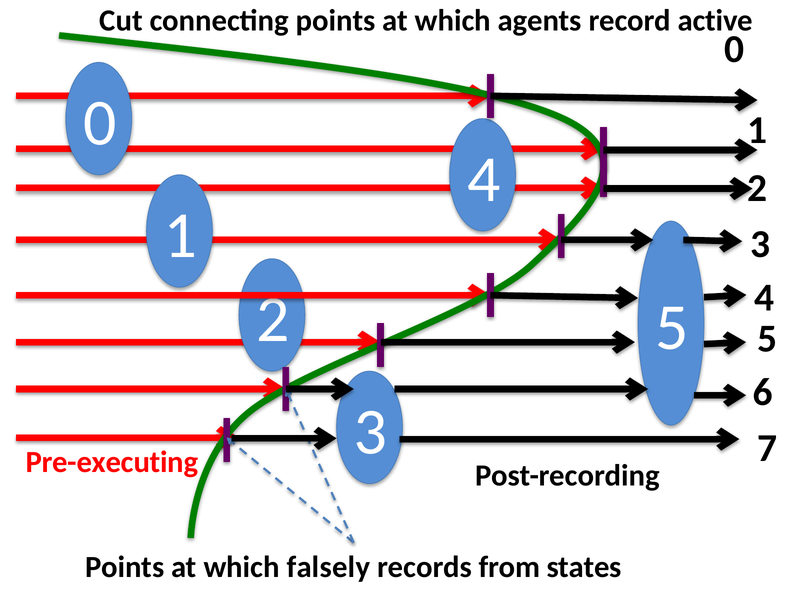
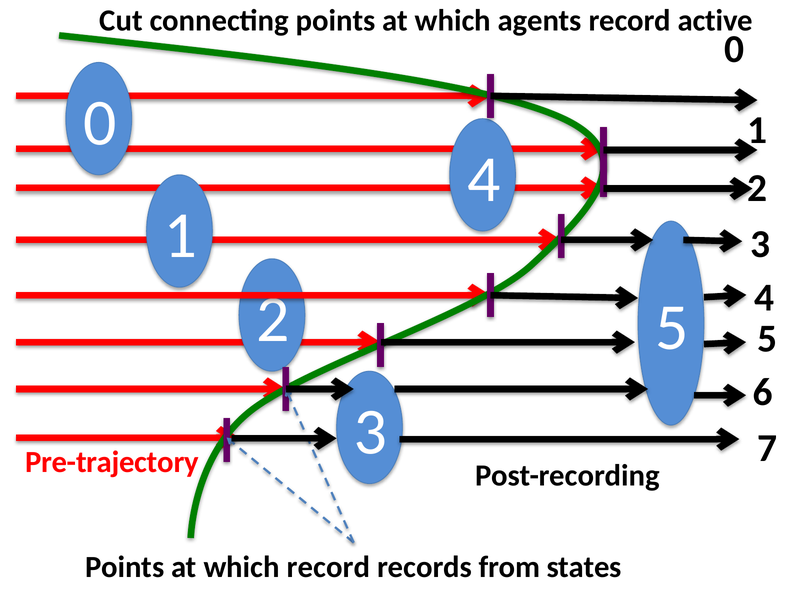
Pre-executing: Pre-executing -> Pre-trajectory (112, 462)
which falsely: falsely -> record (329, 567)
